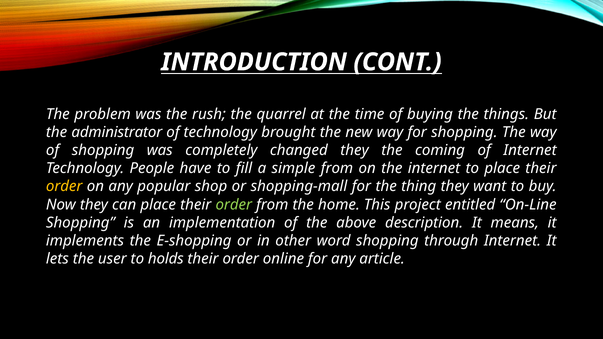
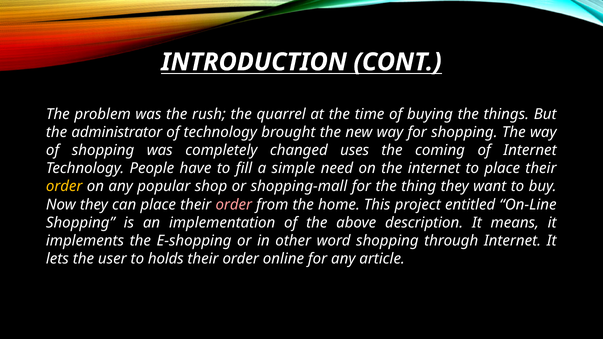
changed they: they -> uses (355, 150)
simple from: from -> need (337, 169)
order colour: light green -> pink (234, 205)
